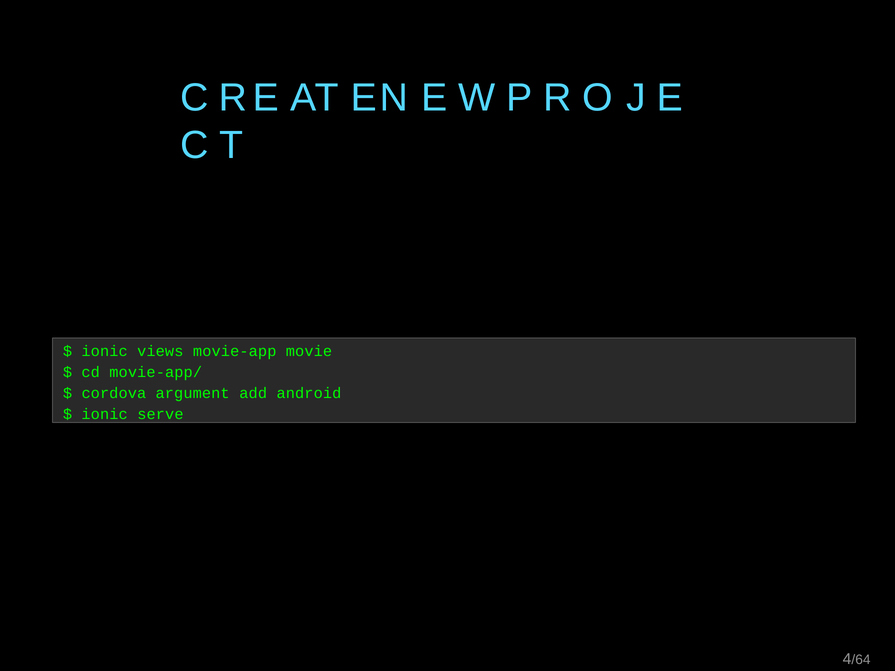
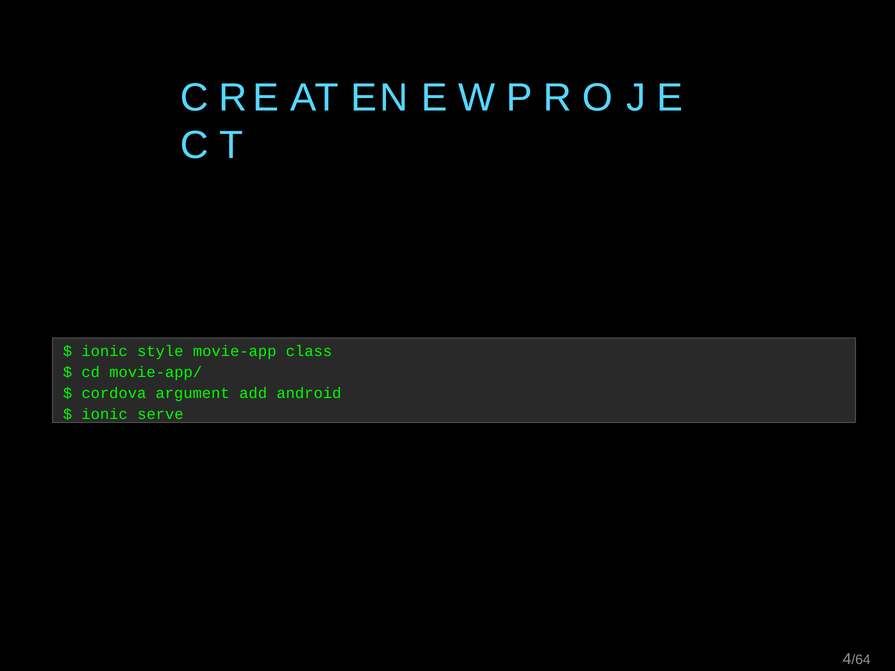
views: views -> style (160, 352)
movie: movie -> class (309, 352)
